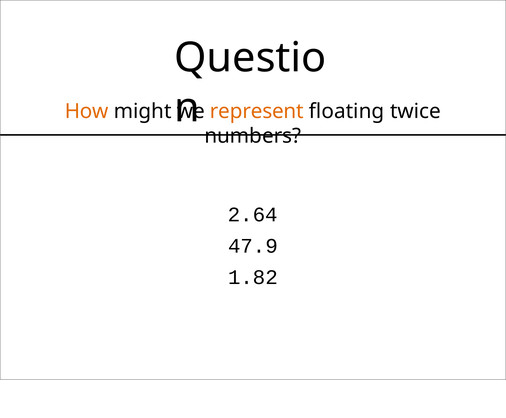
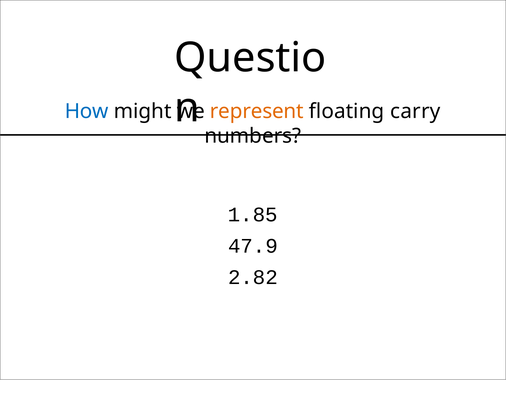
How colour: orange -> blue (87, 111)
twice: twice -> carry (415, 111)
2.64: 2.64 -> 1.85 (253, 215)
1.82: 1.82 -> 2.82 (253, 277)
